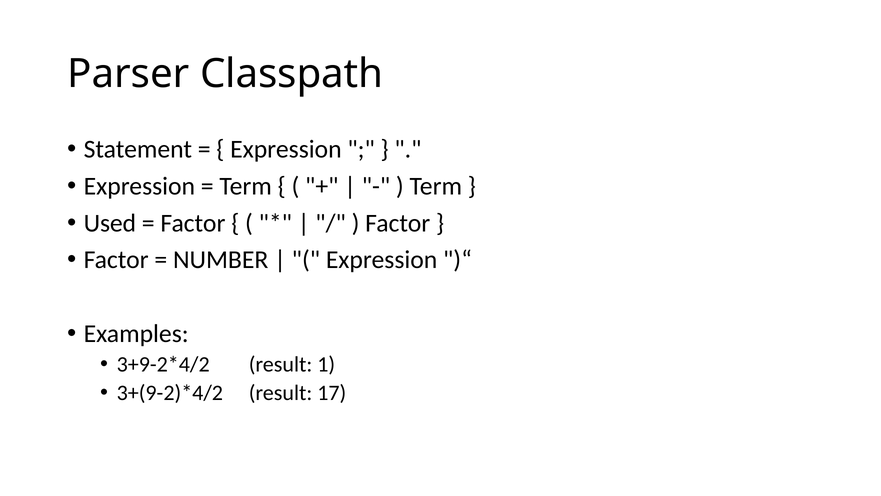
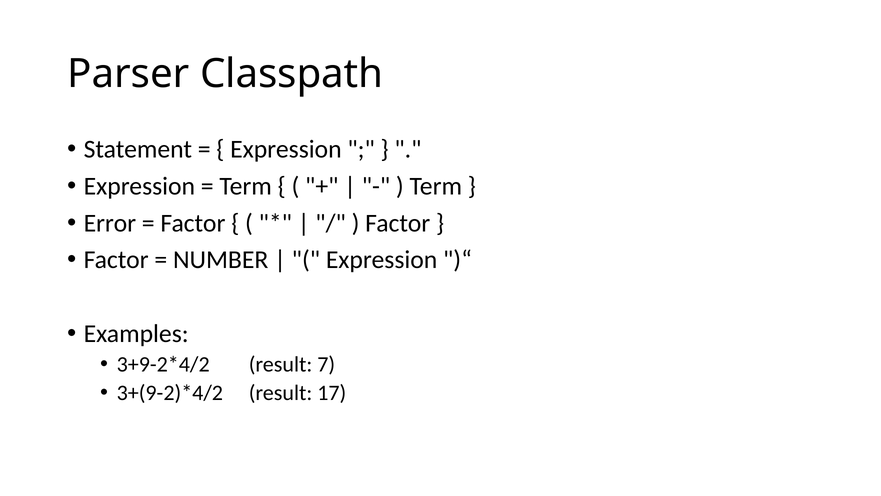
Used: Used -> Error (110, 223)
1: 1 -> 7 (326, 364)
